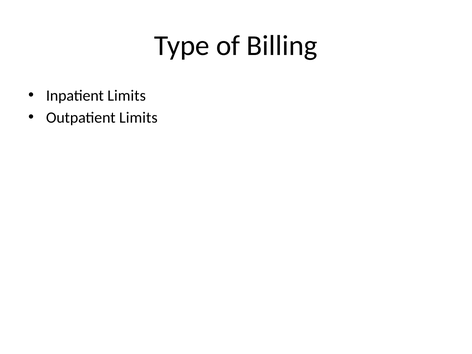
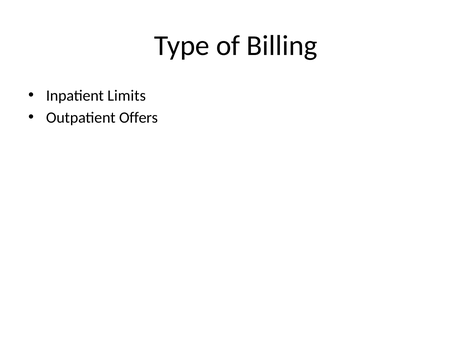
Outpatient Limits: Limits -> Offers (138, 118)
